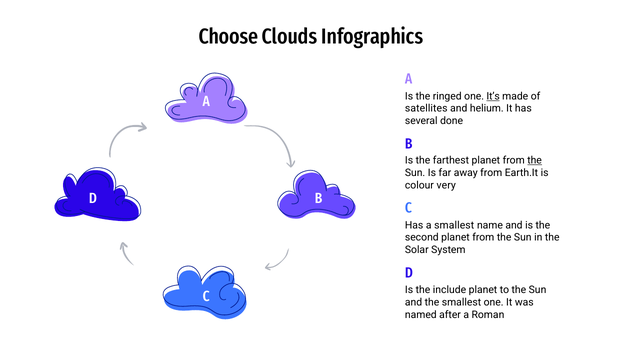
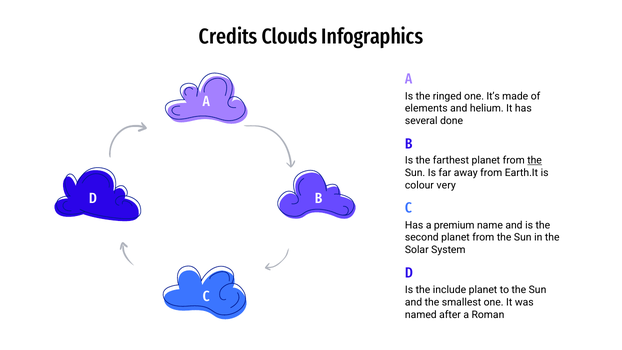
Choose: Choose -> Credits (228, 37)
It’s underline: present -> none (493, 96)
satellites: satellites -> elements (426, 109)
a smallest: smallest -> premium (454, 225)
